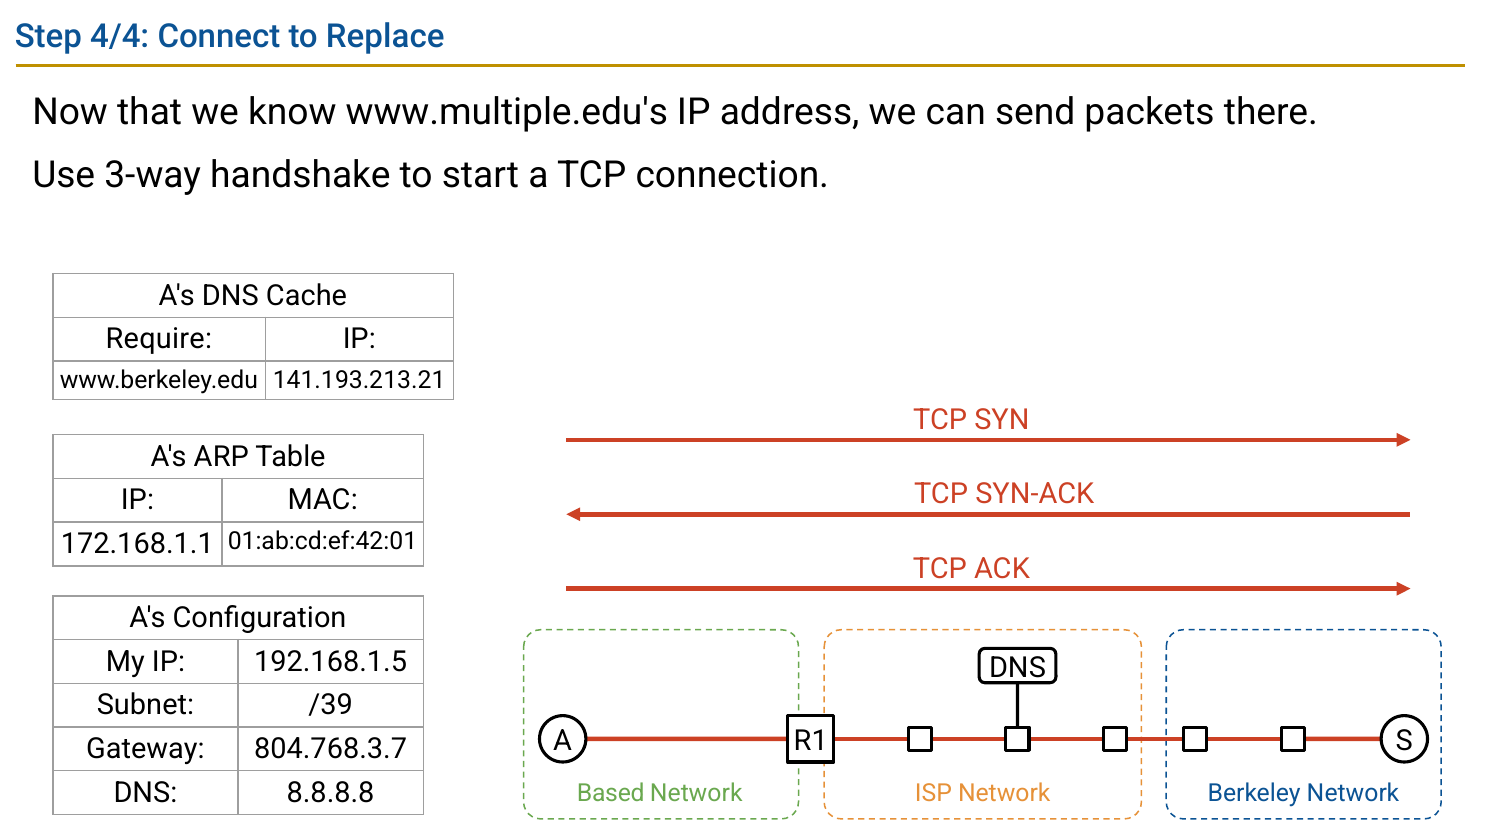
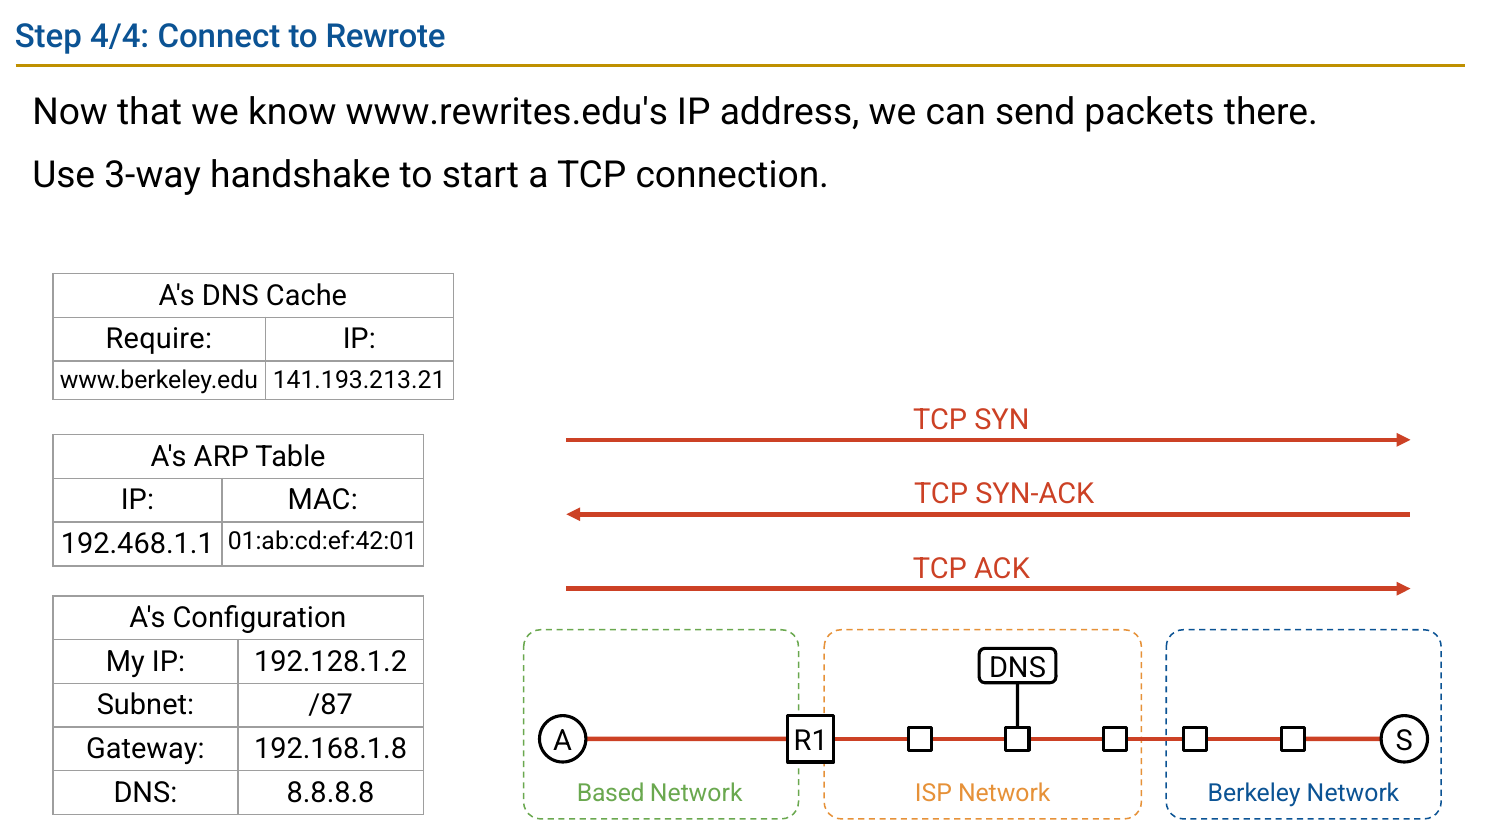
Replace: Replace -> Rewrote (386, 37)
www.multiple.edu's: www.multiple.edu's -> www.rewrites.edu's (507, 112)
172.168.1.1: 172.168.1.1 -> 192.468.1.1 (137, 544)
192.168.1.5: 192.168.1.5 -> 192.128.1.2 (331, 662)
/39: /39 -> /87 (331, 705)
804.768.3.7: 804.768.3.7 -> 192.168.1.8 (331, 749)
